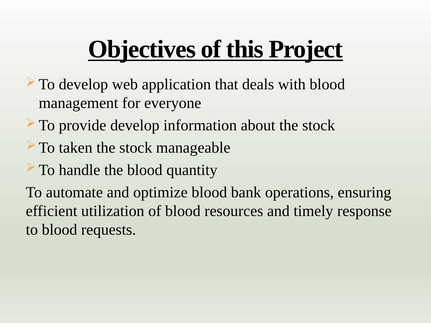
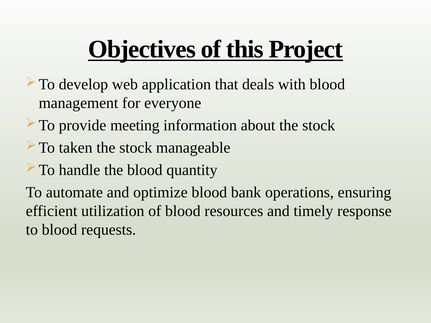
provide develop: develop -> meeting (135, 125)
